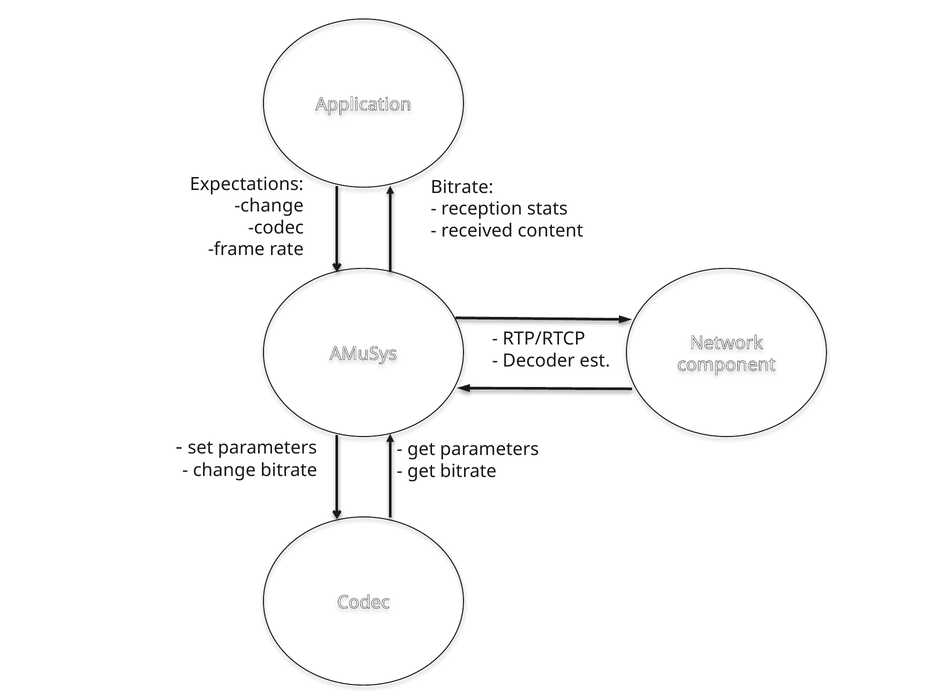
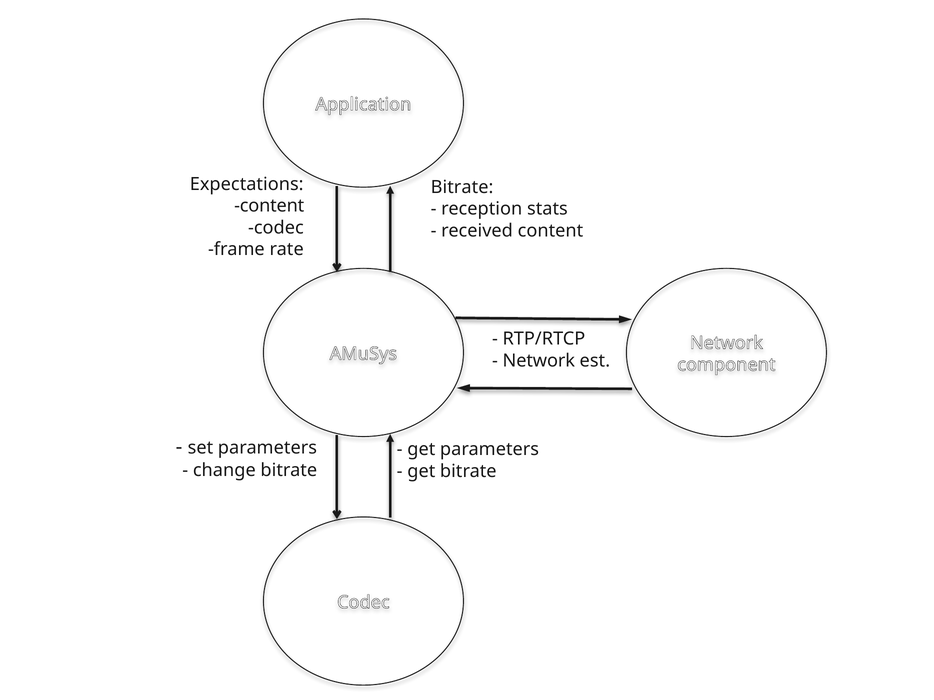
change: change -> content (269, 206)
Decoder: Decoder -> Network (539, 361)
